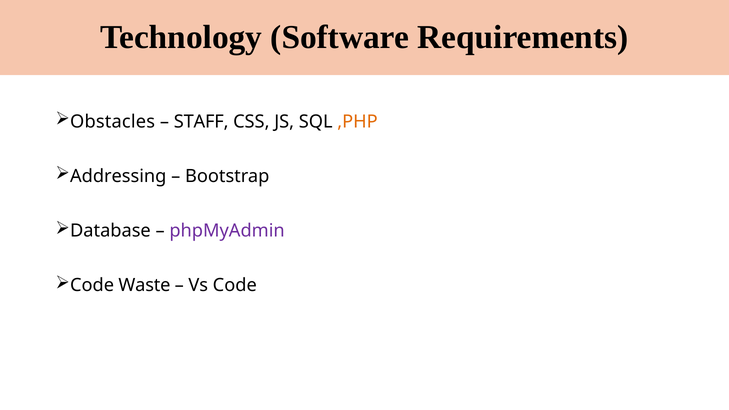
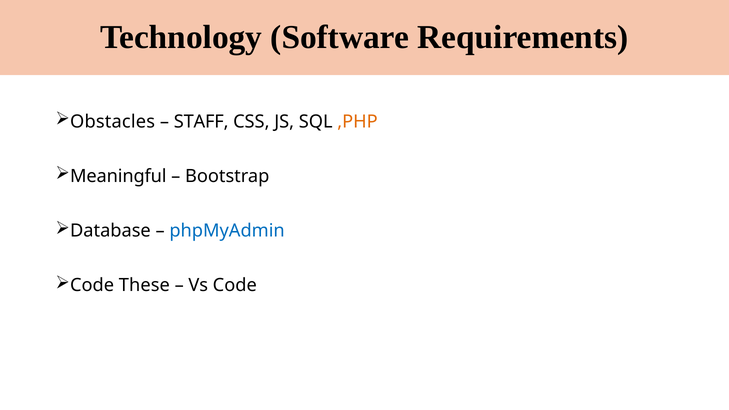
Addressing: Addressing -> Meaningful (118, 176)
phpMyAdmin colour: purple -> blue (227, 231)
Waste: Waste -> These (144, 285)
